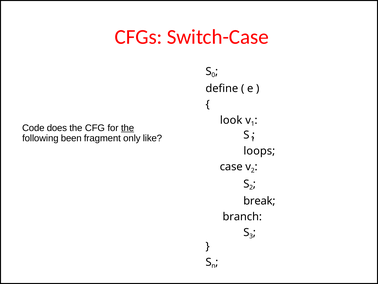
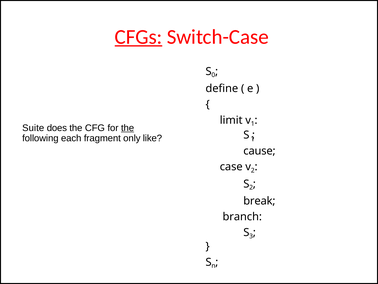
CFGs underline: none -> present (139, 37)
look: look -> limit (231, 120)
Code: Code -> Suite (33, 128)
been: been -> each (71, 138)
loops: loops -> cause (259, 151)
